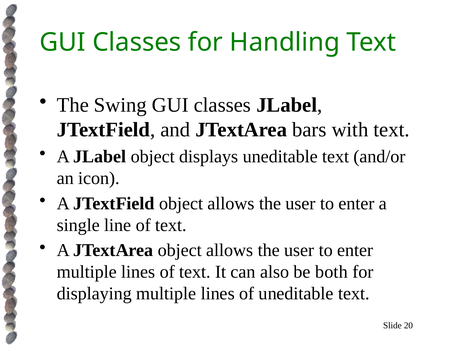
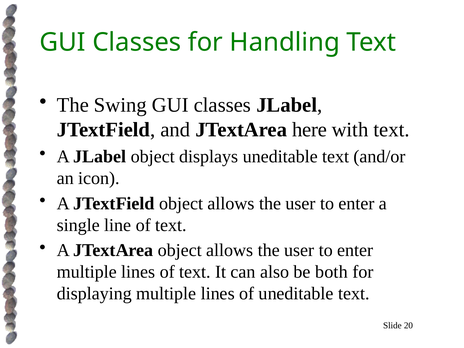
bars: bars -> here (309, 130)
